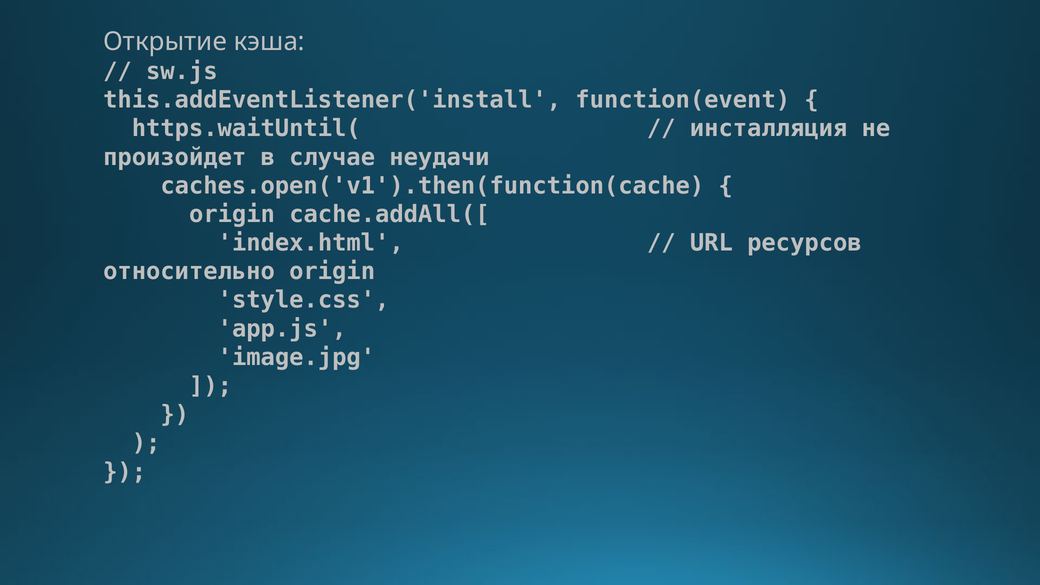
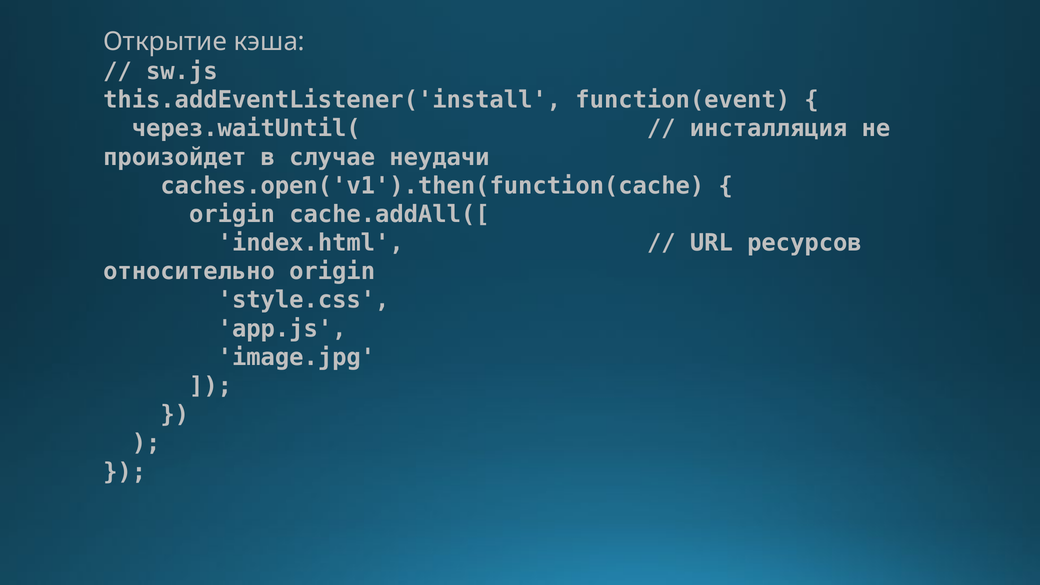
https.waitUntil(: https.waitUntil( -> через.waitUntil( (246, 129)
